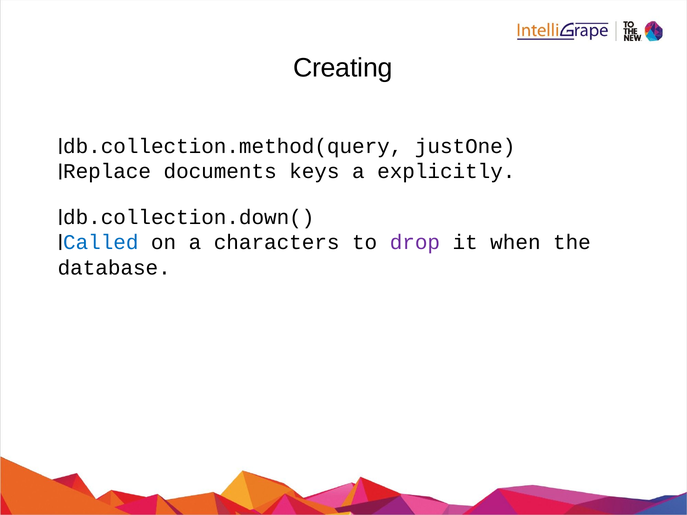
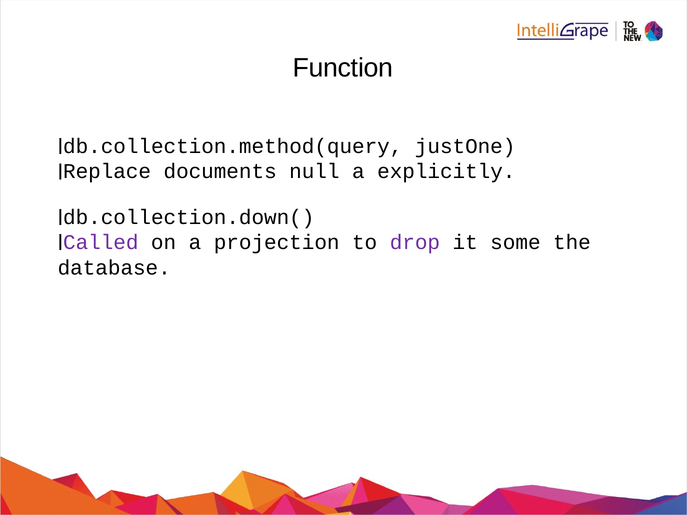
Creating: Creating -> Function (343, 68)
keys: keys -> null (314, 172)
Called colour: blue -> purple (101, 243)
characters: characters -> projection (277, 243)
when: when -> some (515, 243)
